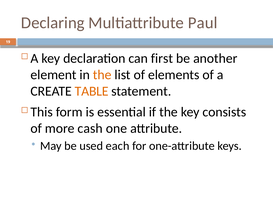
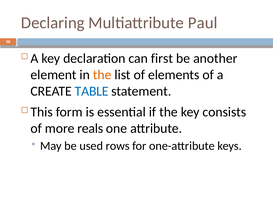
TABLE colour: orange -> blue (92, 91)
cash: cash -> reals (90, 128)
each: each -> rows (118, 146)
